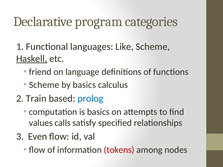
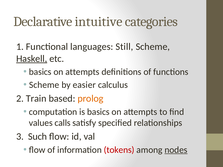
program: program -> intuitive (99, 22)
Like: Like -> Still (124, 47)
friend: friend -> basics (40, 72)
language: language -> attempts (82, 72)
by basics: basics -> easier (84, 85)
prolog colour: blue -> orange (91, 99)
Even: Even -> Such (38, 137)
nodes underline: none -> present (176, 150)
